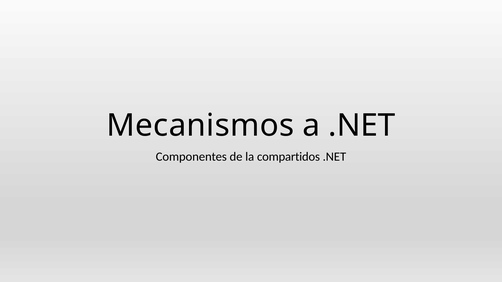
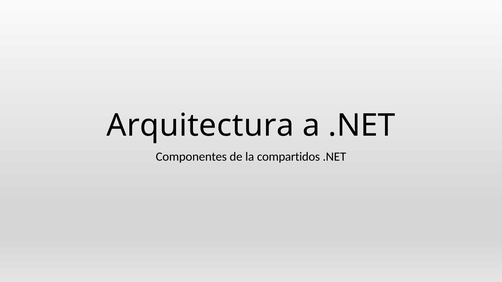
Mecanismos: Mecanismos -> Arquitectura (200, 125)
